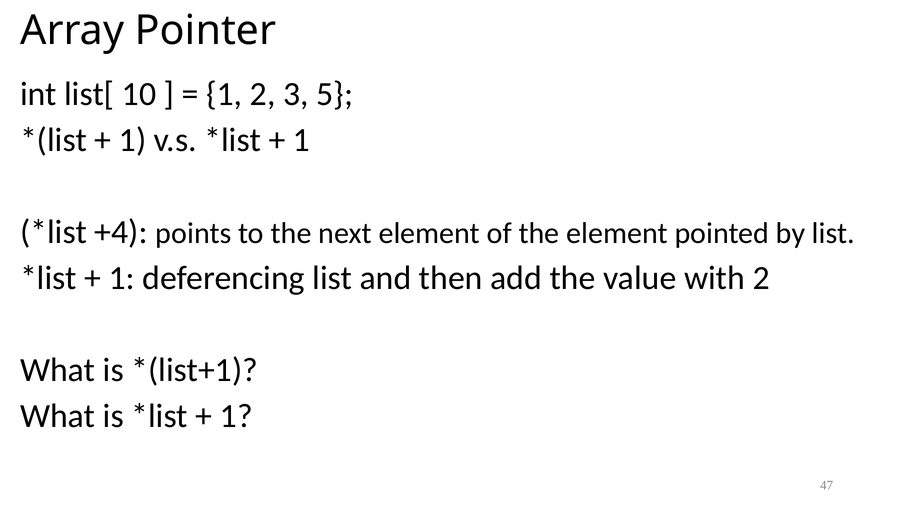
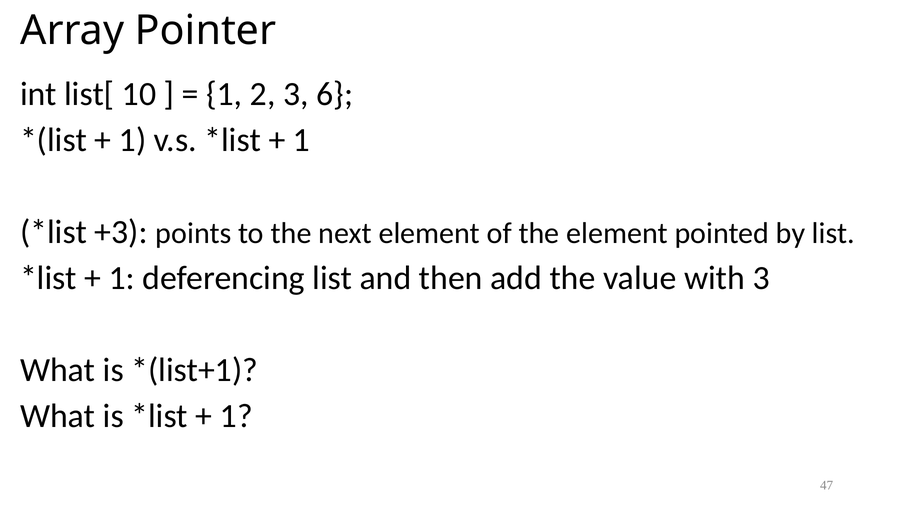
5: 5 -> 6 (335, 94)
+4: +4 -> +3 (121, 232)
with 2: 2 -> 3 (761, 278)
